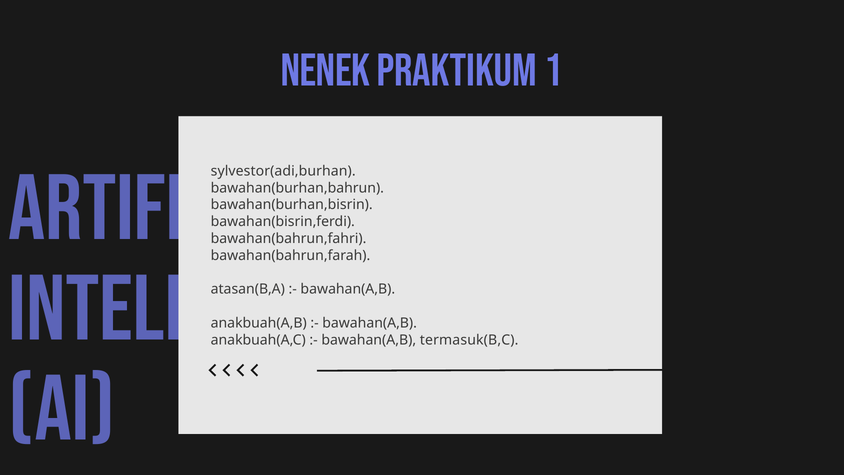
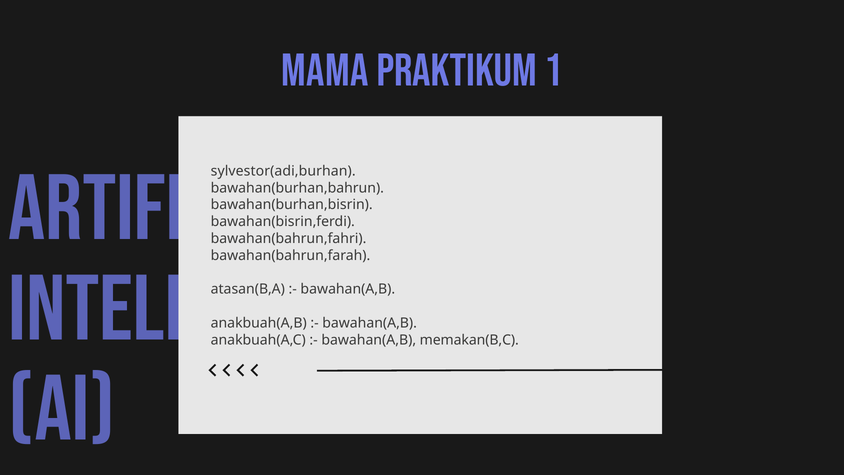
NENEK: NENEK -> MAMA (325, 71)
termasuk(B,C: termasuk(B,C -> memakan(B,C (469, 340)
